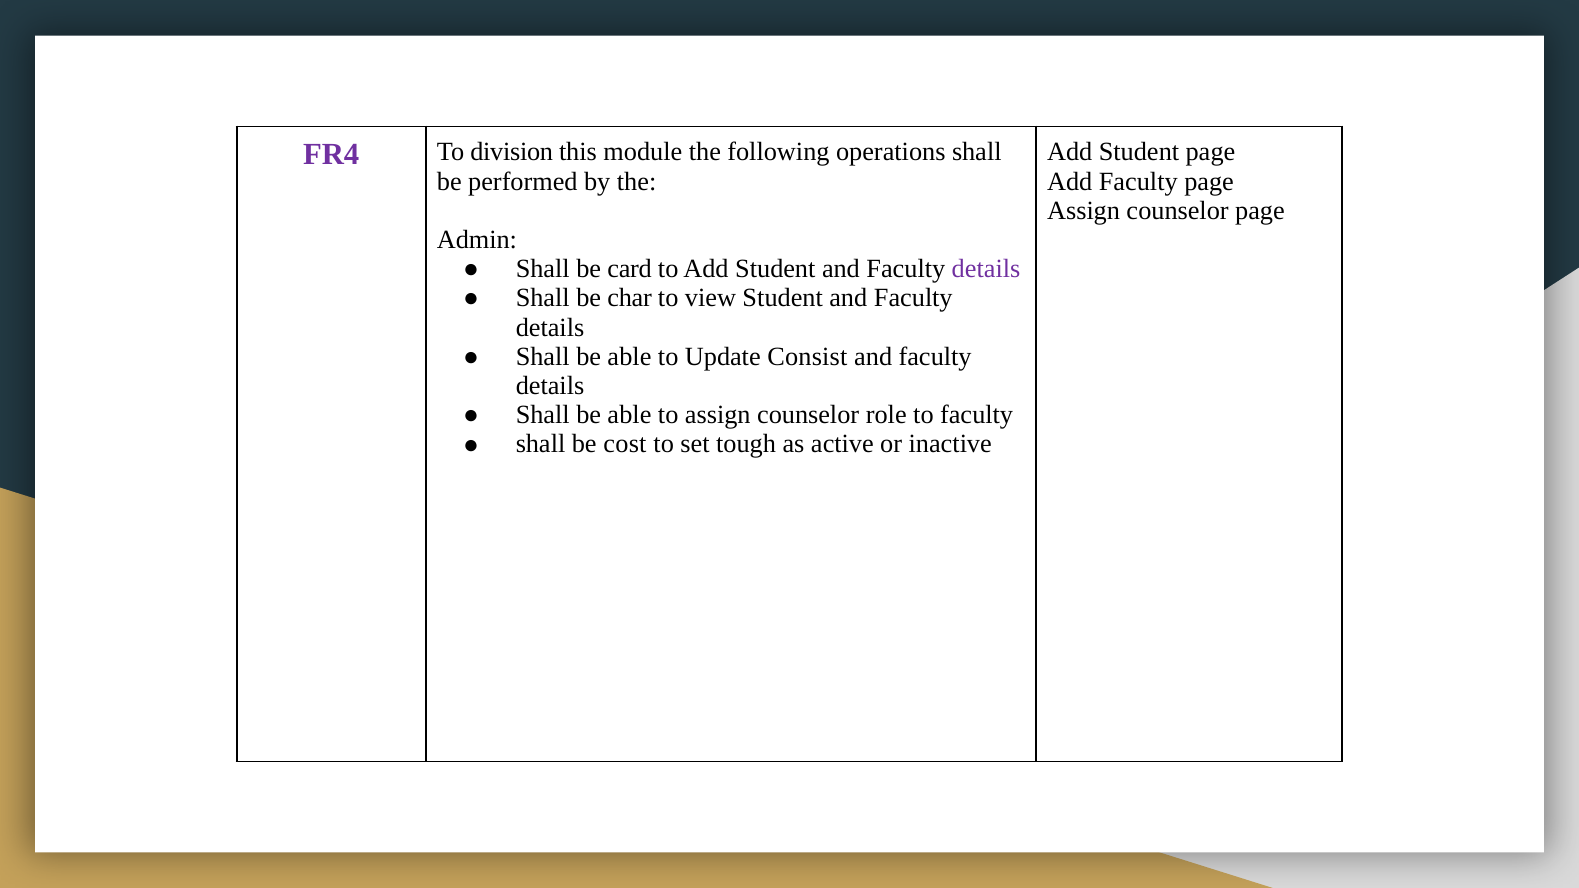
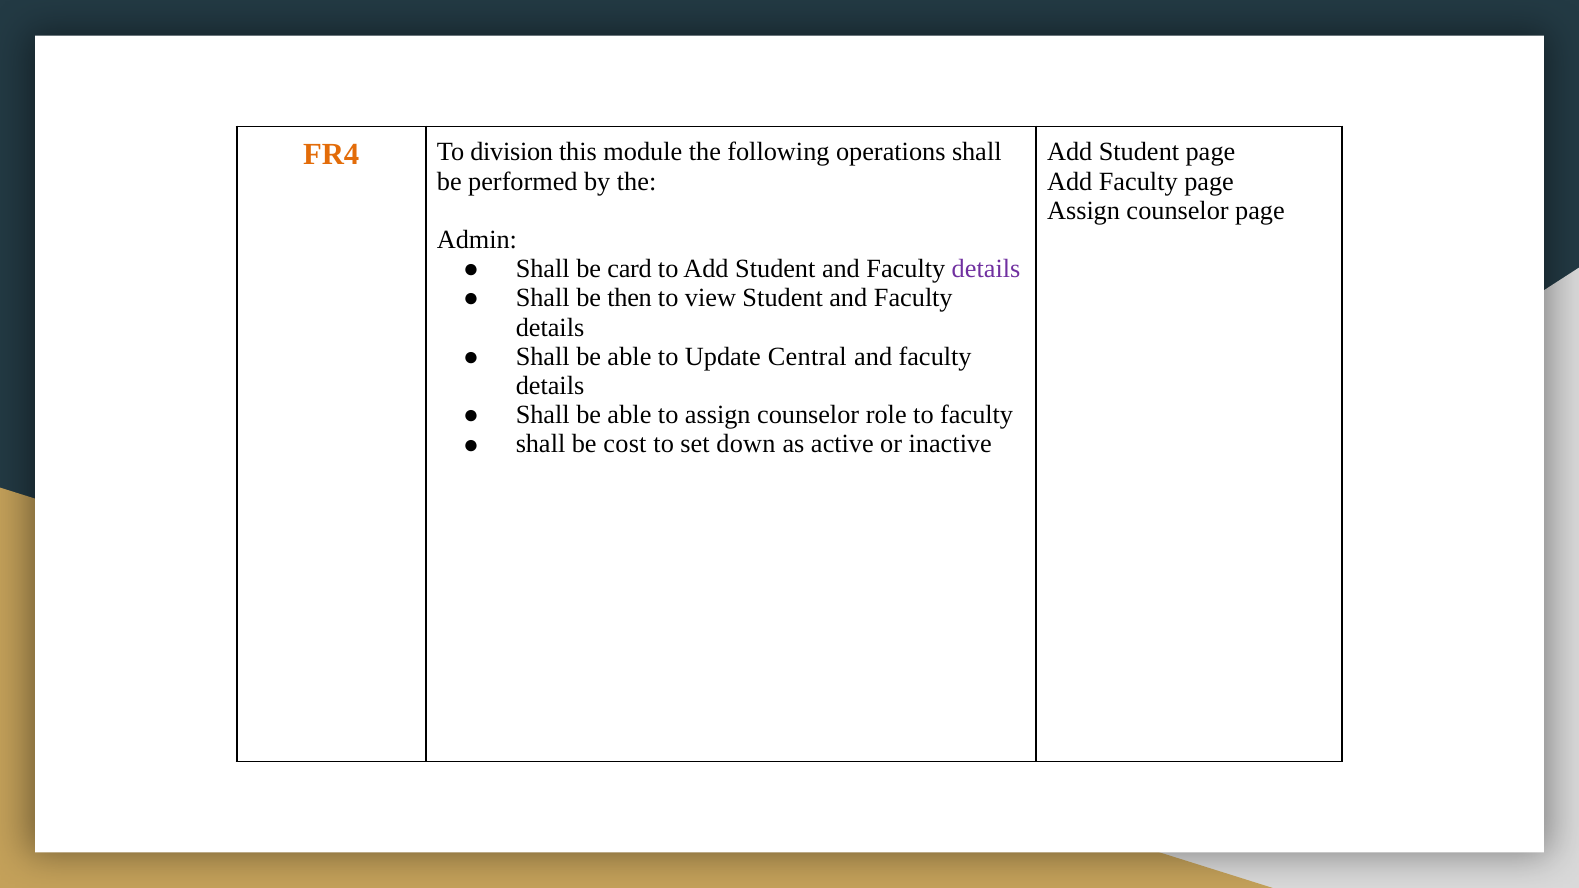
FR4 colour: purple -> orange (331, 155)
char: char -> then (630, 298)
Consist: Consist -> Central (807, 357)
tough: tough -> down (746, 444)
